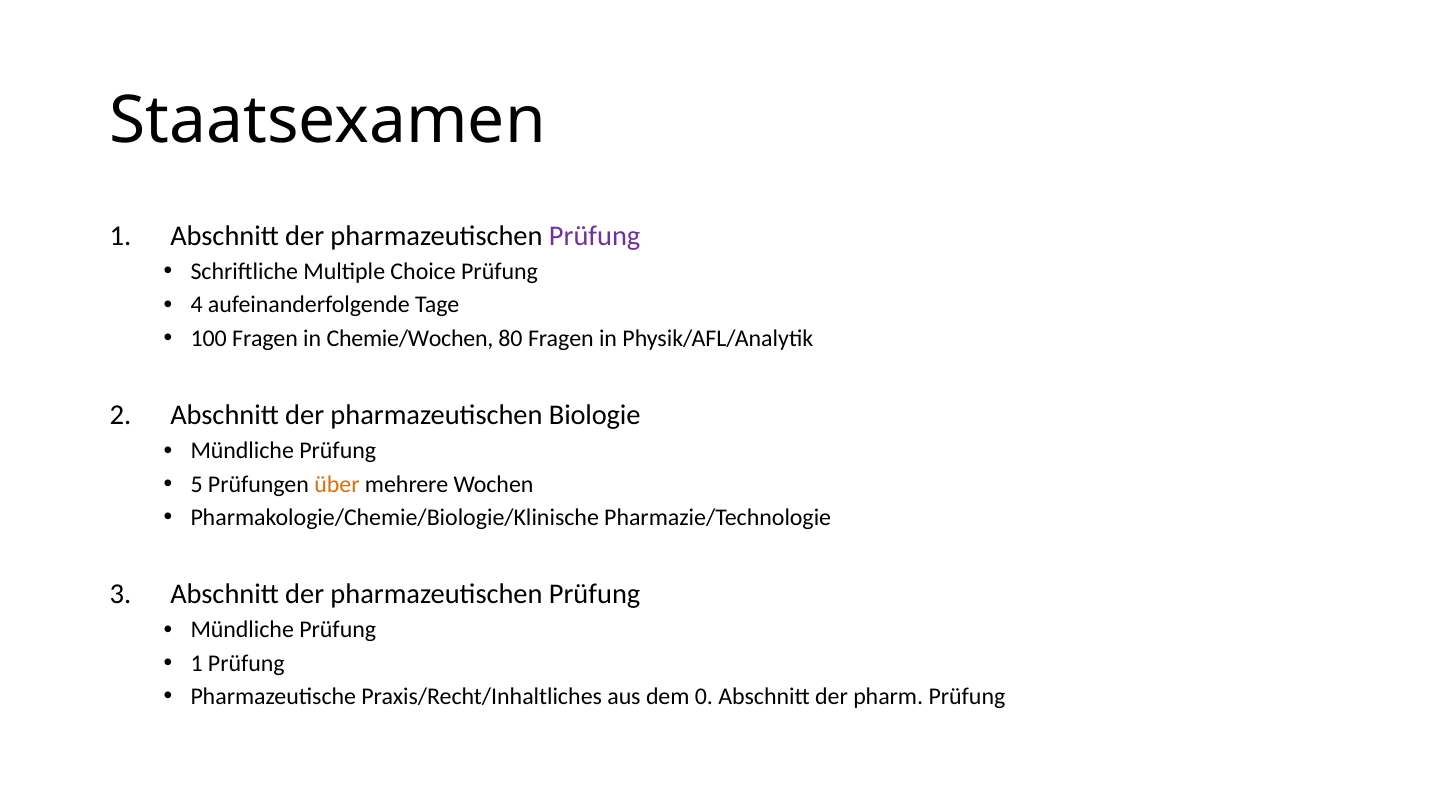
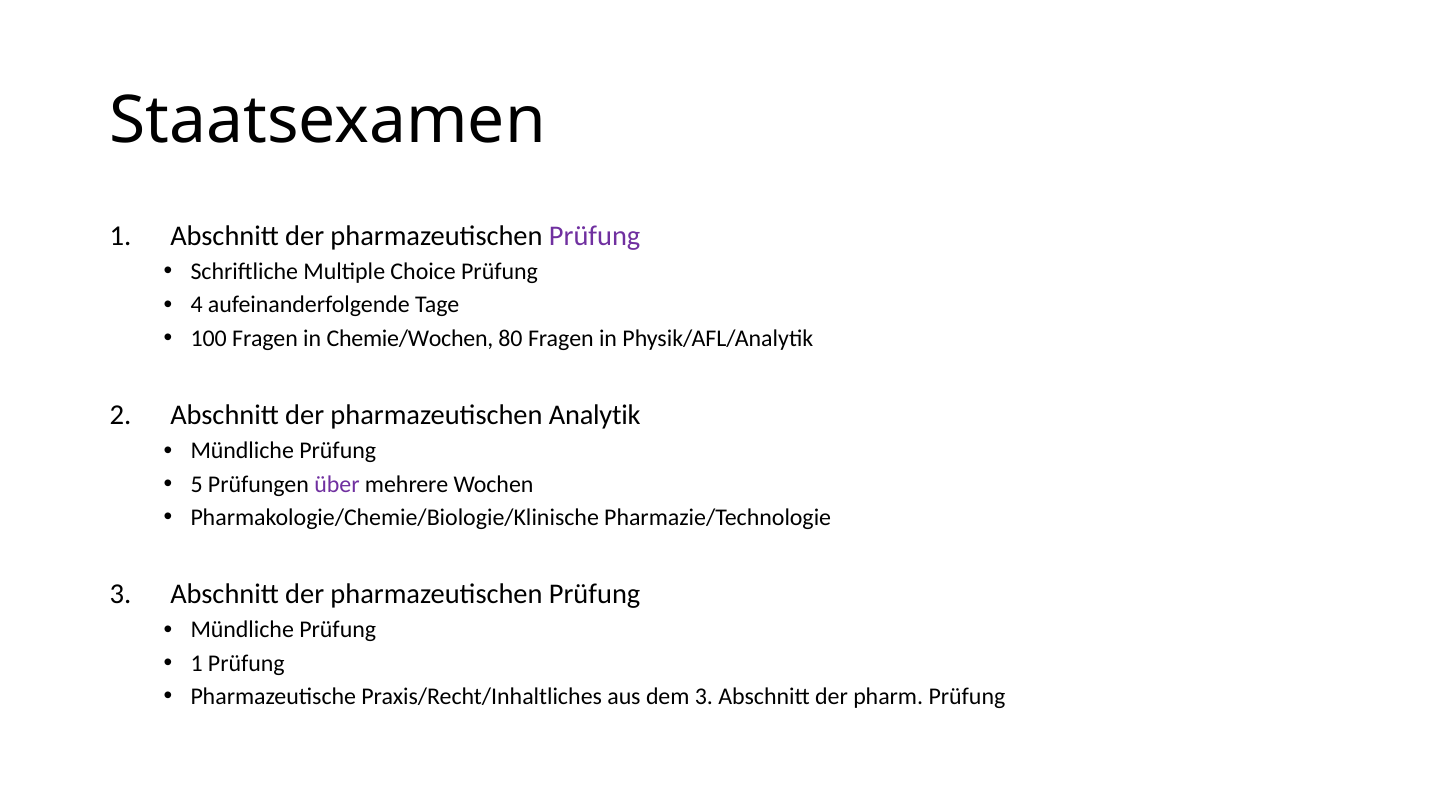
Biologie: Biologie -> Analytik (595, 415)
über colour: orange -> purple (337, 484)
dem 0: 0 -> 3 (704, 696)
